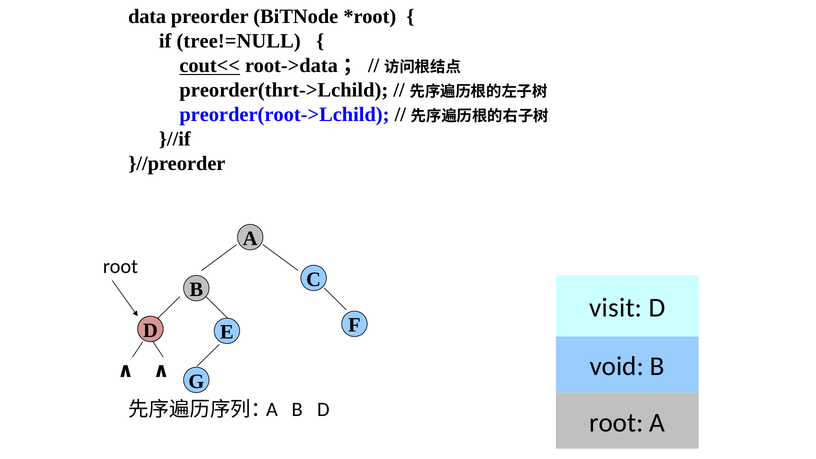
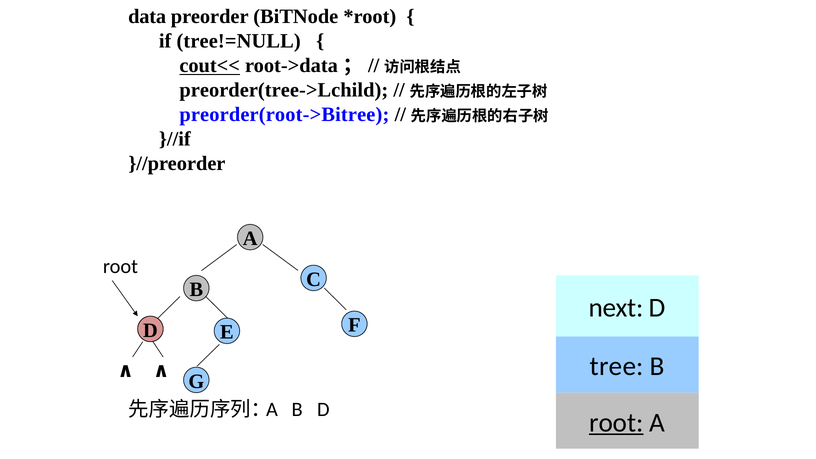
preorder(thrt->Lchild: preorder(thrt->Lchild -> preorder(tree->Lchild (284, 90)
preorder(root->Lchild: preorder(root->Lchild -> preorder(root->Bitree (284, 115)
visit: visit -> next (616, 308)
void: void -> tree (617, 367)
root underline: none -> present (616, 423)
